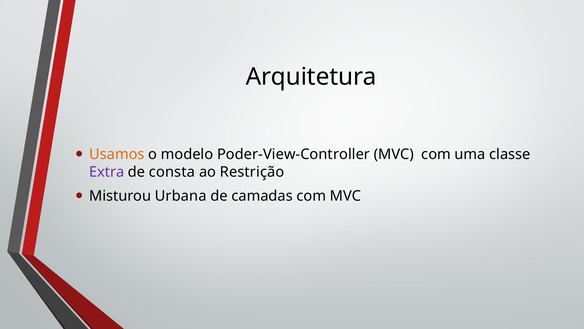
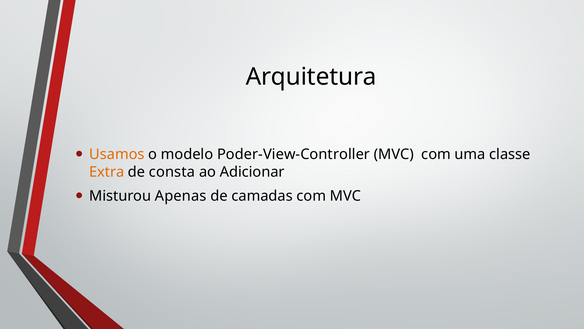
Extra colour: purple -> orange (107, 172)
Restrição: Restrição -> Adicionar (252, 172)
Urbana: Urbana -> Apenas (181, 196)
